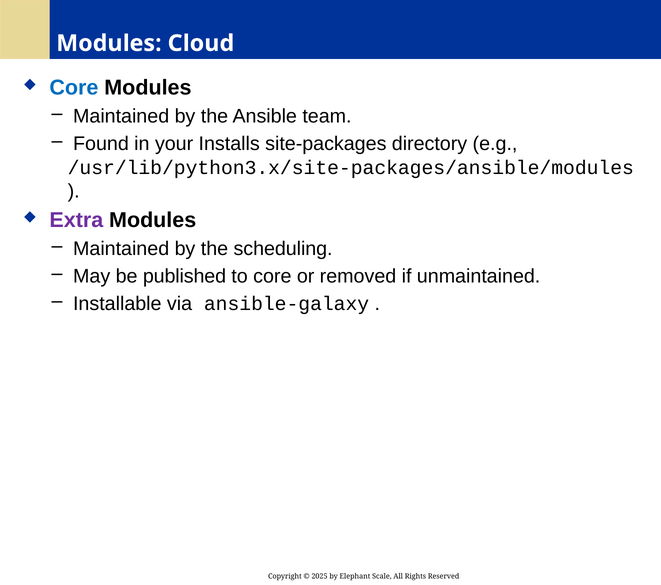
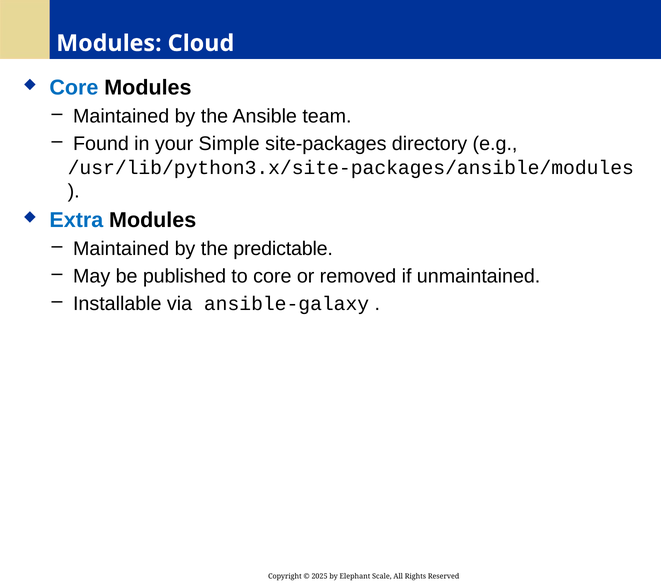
Installs: Installs -> Simple (229, 144)
Extra colour: purple -> blue (76, 220)
scheduling: scheduling -> predictable (283, 249)
